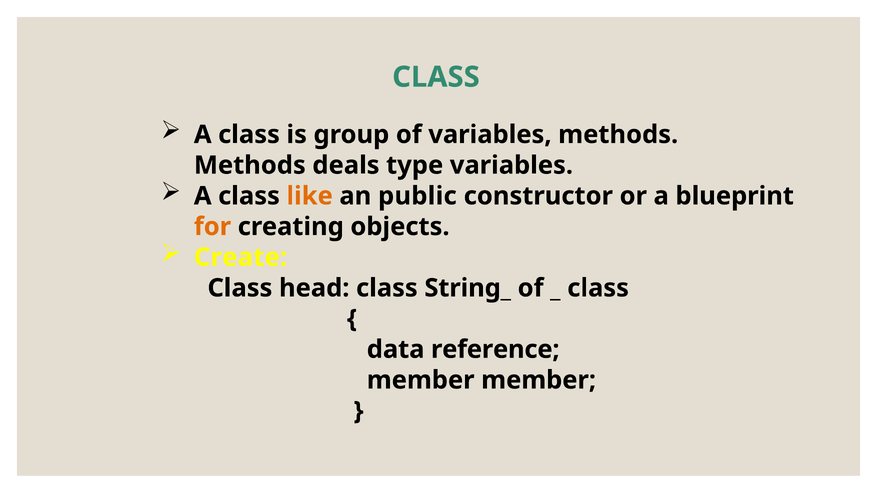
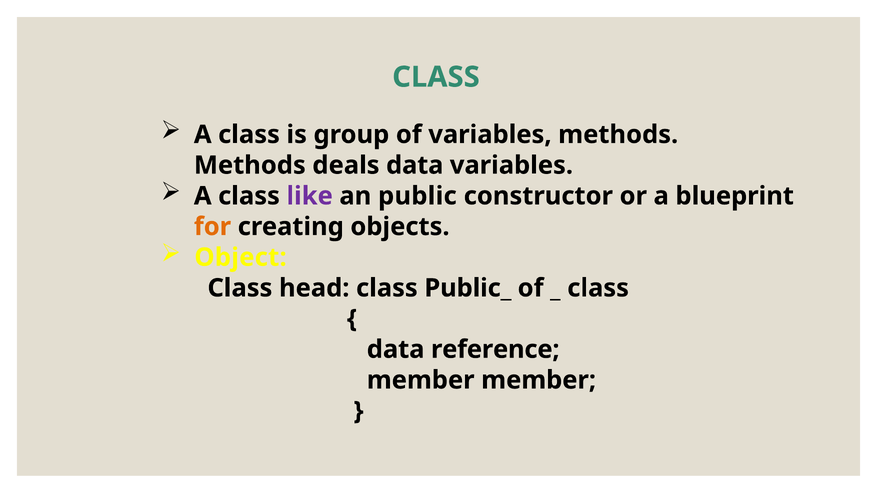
deals type: type -> data (415, 165)
like colour: orange -> purple (310, 196)
Create: Create -> Object (241, 258)
String_: String_ -> Public_ (468, 288)
